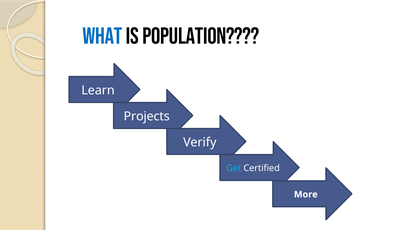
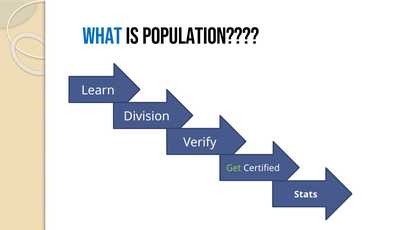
Projects: Projects -> Division (147, 116)
Get colour: light blue -> light green (234, 168)
More: More -> Stats (306, 194)
